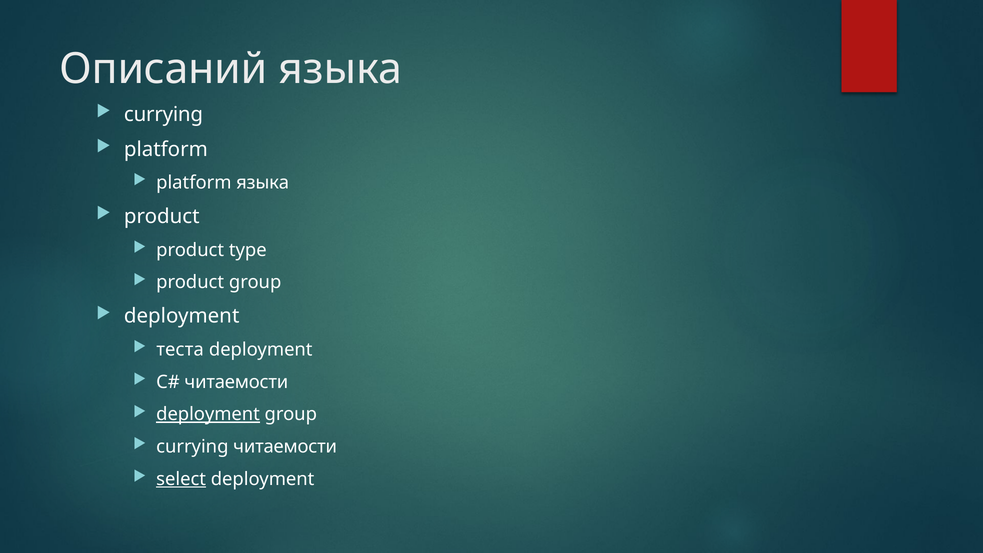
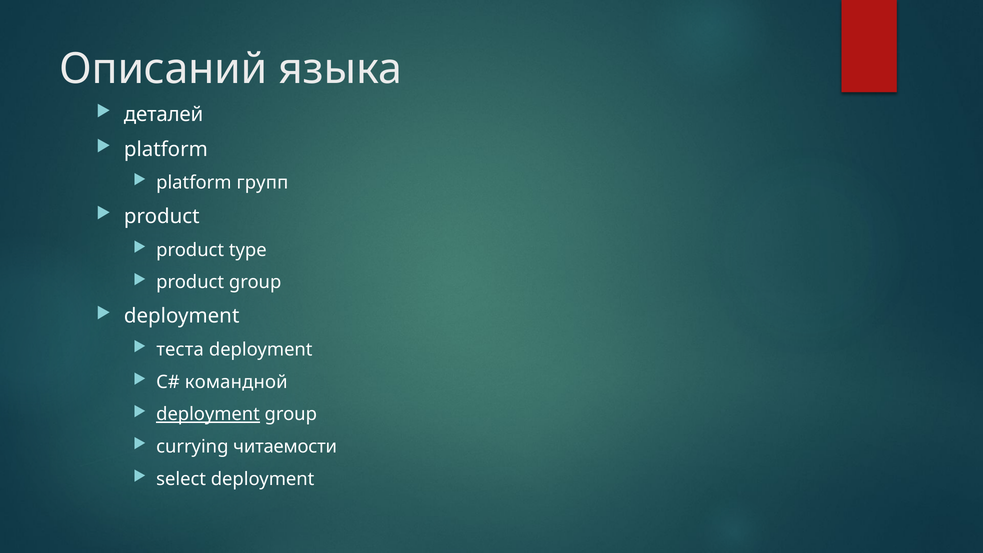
currying: currying -> деталей (164, 114)
platform языка: языка -> групп (262, 183)
читаемости: читаемости -> командной (236, 382)
select underline: present -> none (181, 479)
